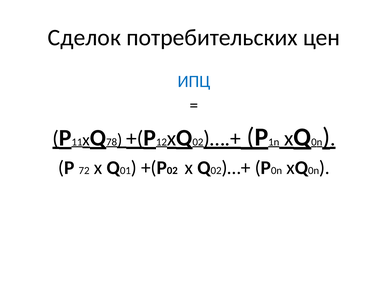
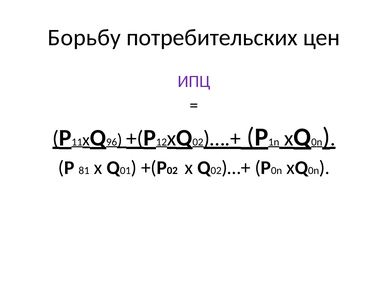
Сделок: Сделок -> Борьбу (84, 38)
ИПЦ colour: blue -> purple (194, 81)
78: 78 -> 96 (112, 142)
72: 72 -> 81 (84, 171)
